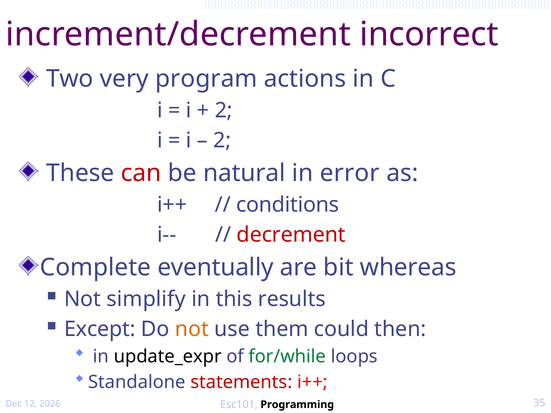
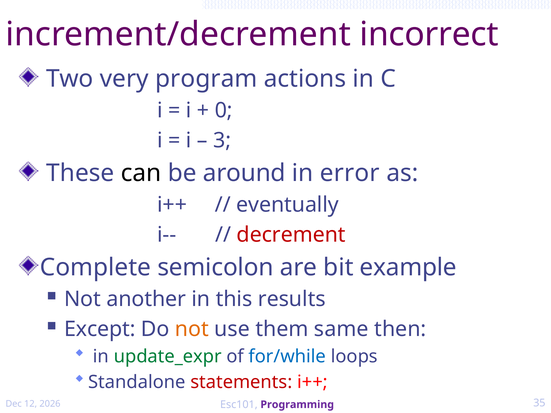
2: 2 -> 0 (224, 111)
2: 2 -> 3 (222, 141)
can colour: red -> black (141, 173)
natural: natural -> around (244, 173)
conditions: conditions -> eventually (287, 205)
eventually: eventually -> semicolon (215, 268)
whereas: whereas -> example (408, 268)
simplify: simplify -> another (146, 299)
could: could -> same (341, 329)
update_expr colour: black -> green (168, 357)
for/while colour: green -> blue (287, 357)
Programming colour: black -> purple (297, 405)
